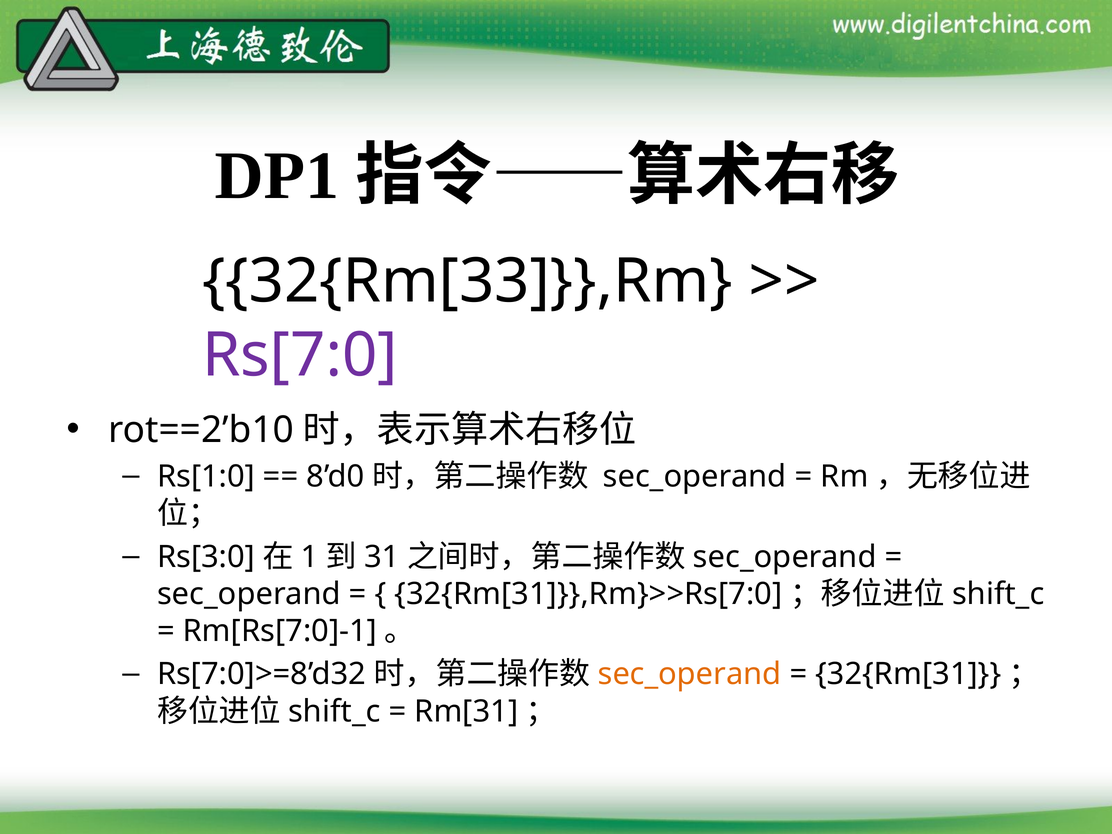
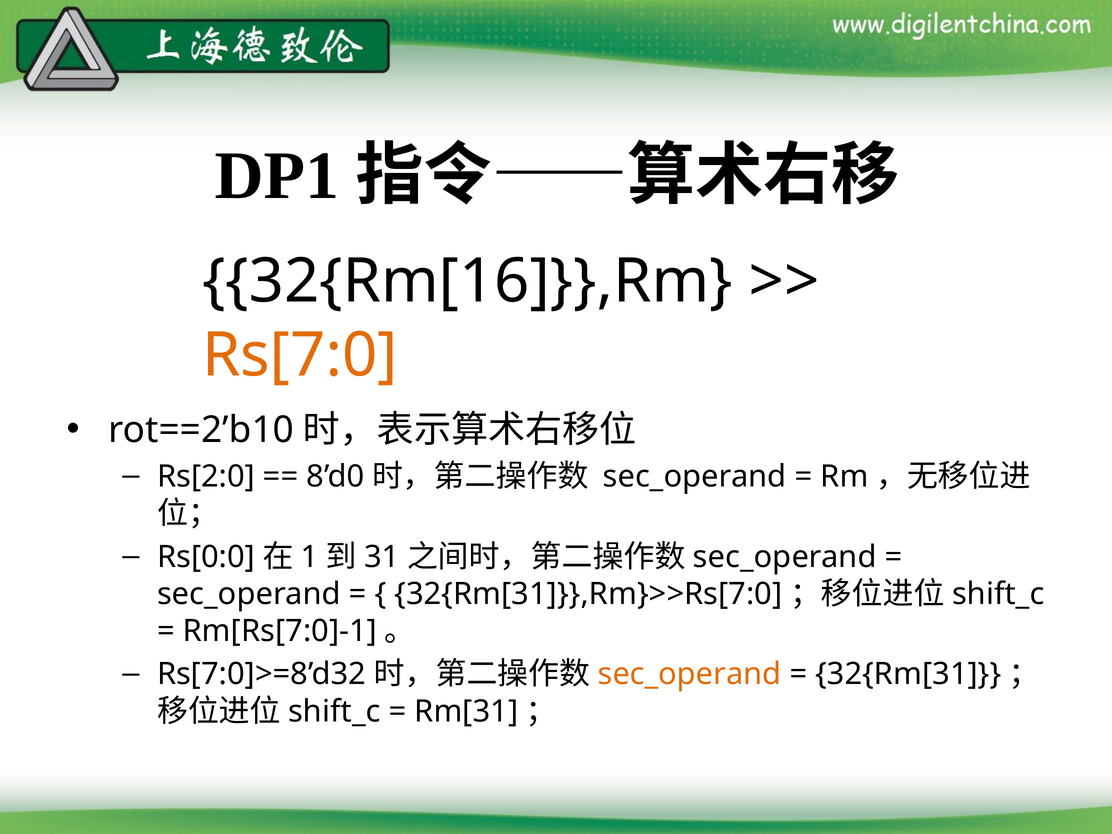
32{Rm[33]}},Rm: 32{Rm[33]}},Rm -> 32{Rm[16]}},Rm (467, 281)
Rs[7:0 colour: purple -> orange (300, 356)
Rs[1:0: Rs[1:0 -> Rs[2:0 (206, 477)
Rs[3:0: Rs[3:0 -> Rs[0:0 (206, 557)
